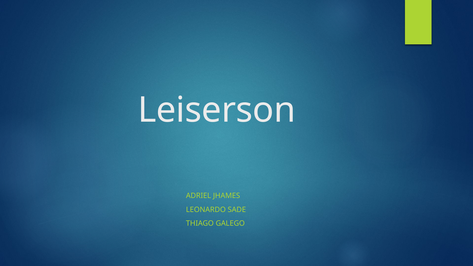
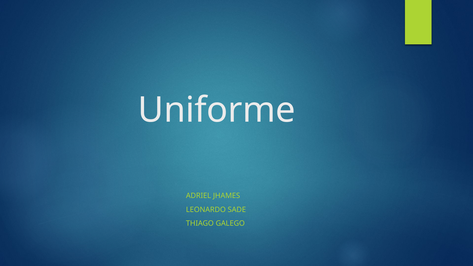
Leiserson: Leiserson -> Uniforme (217, 110)
